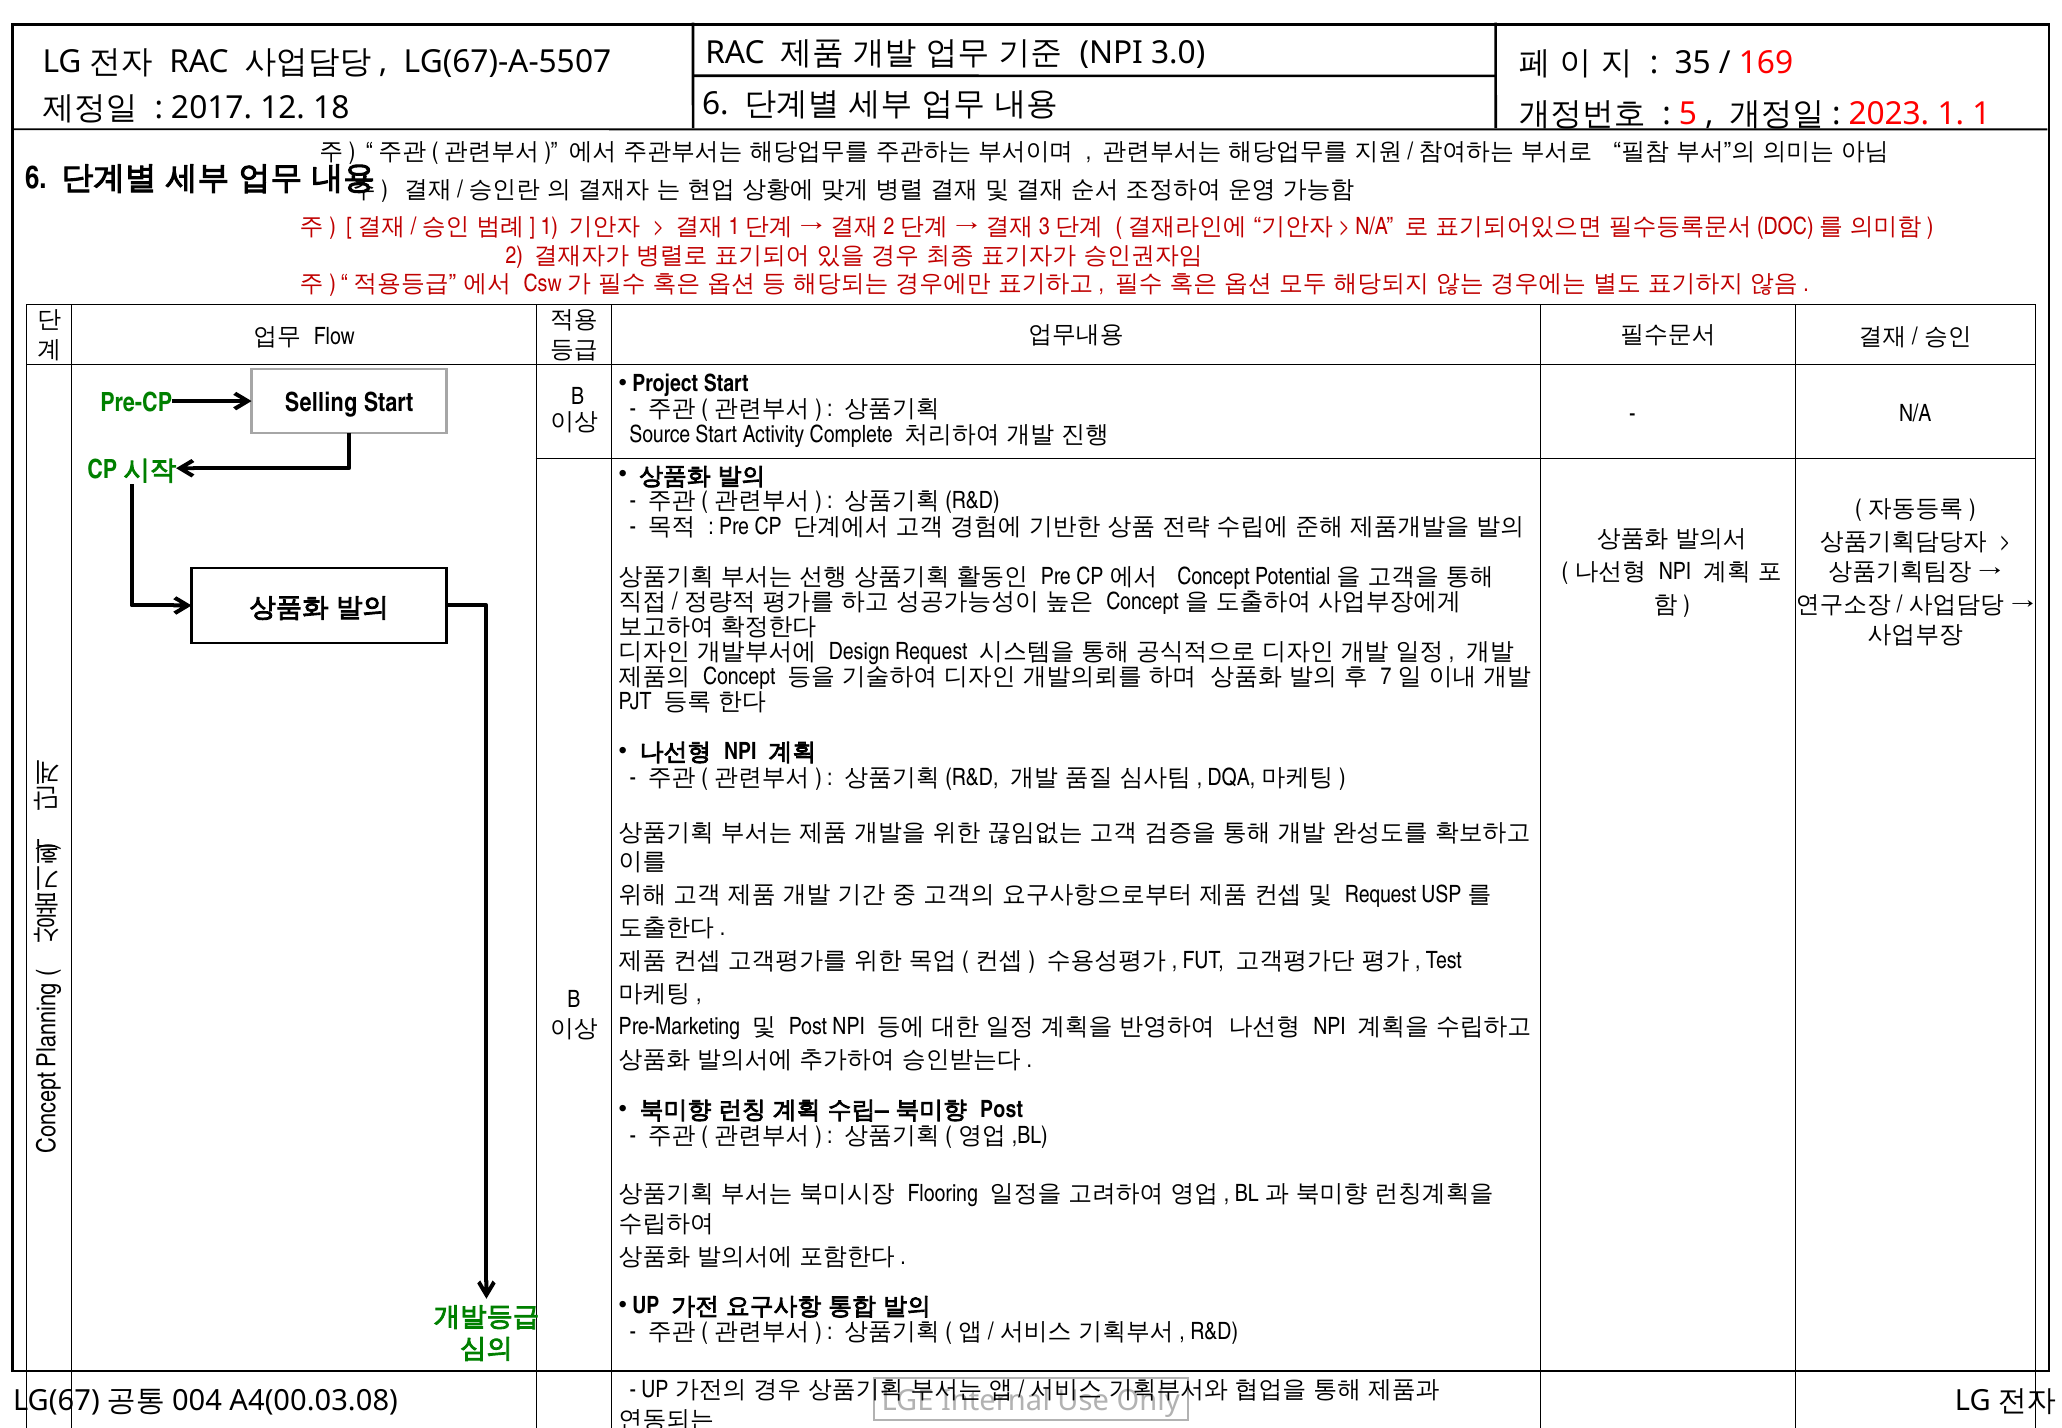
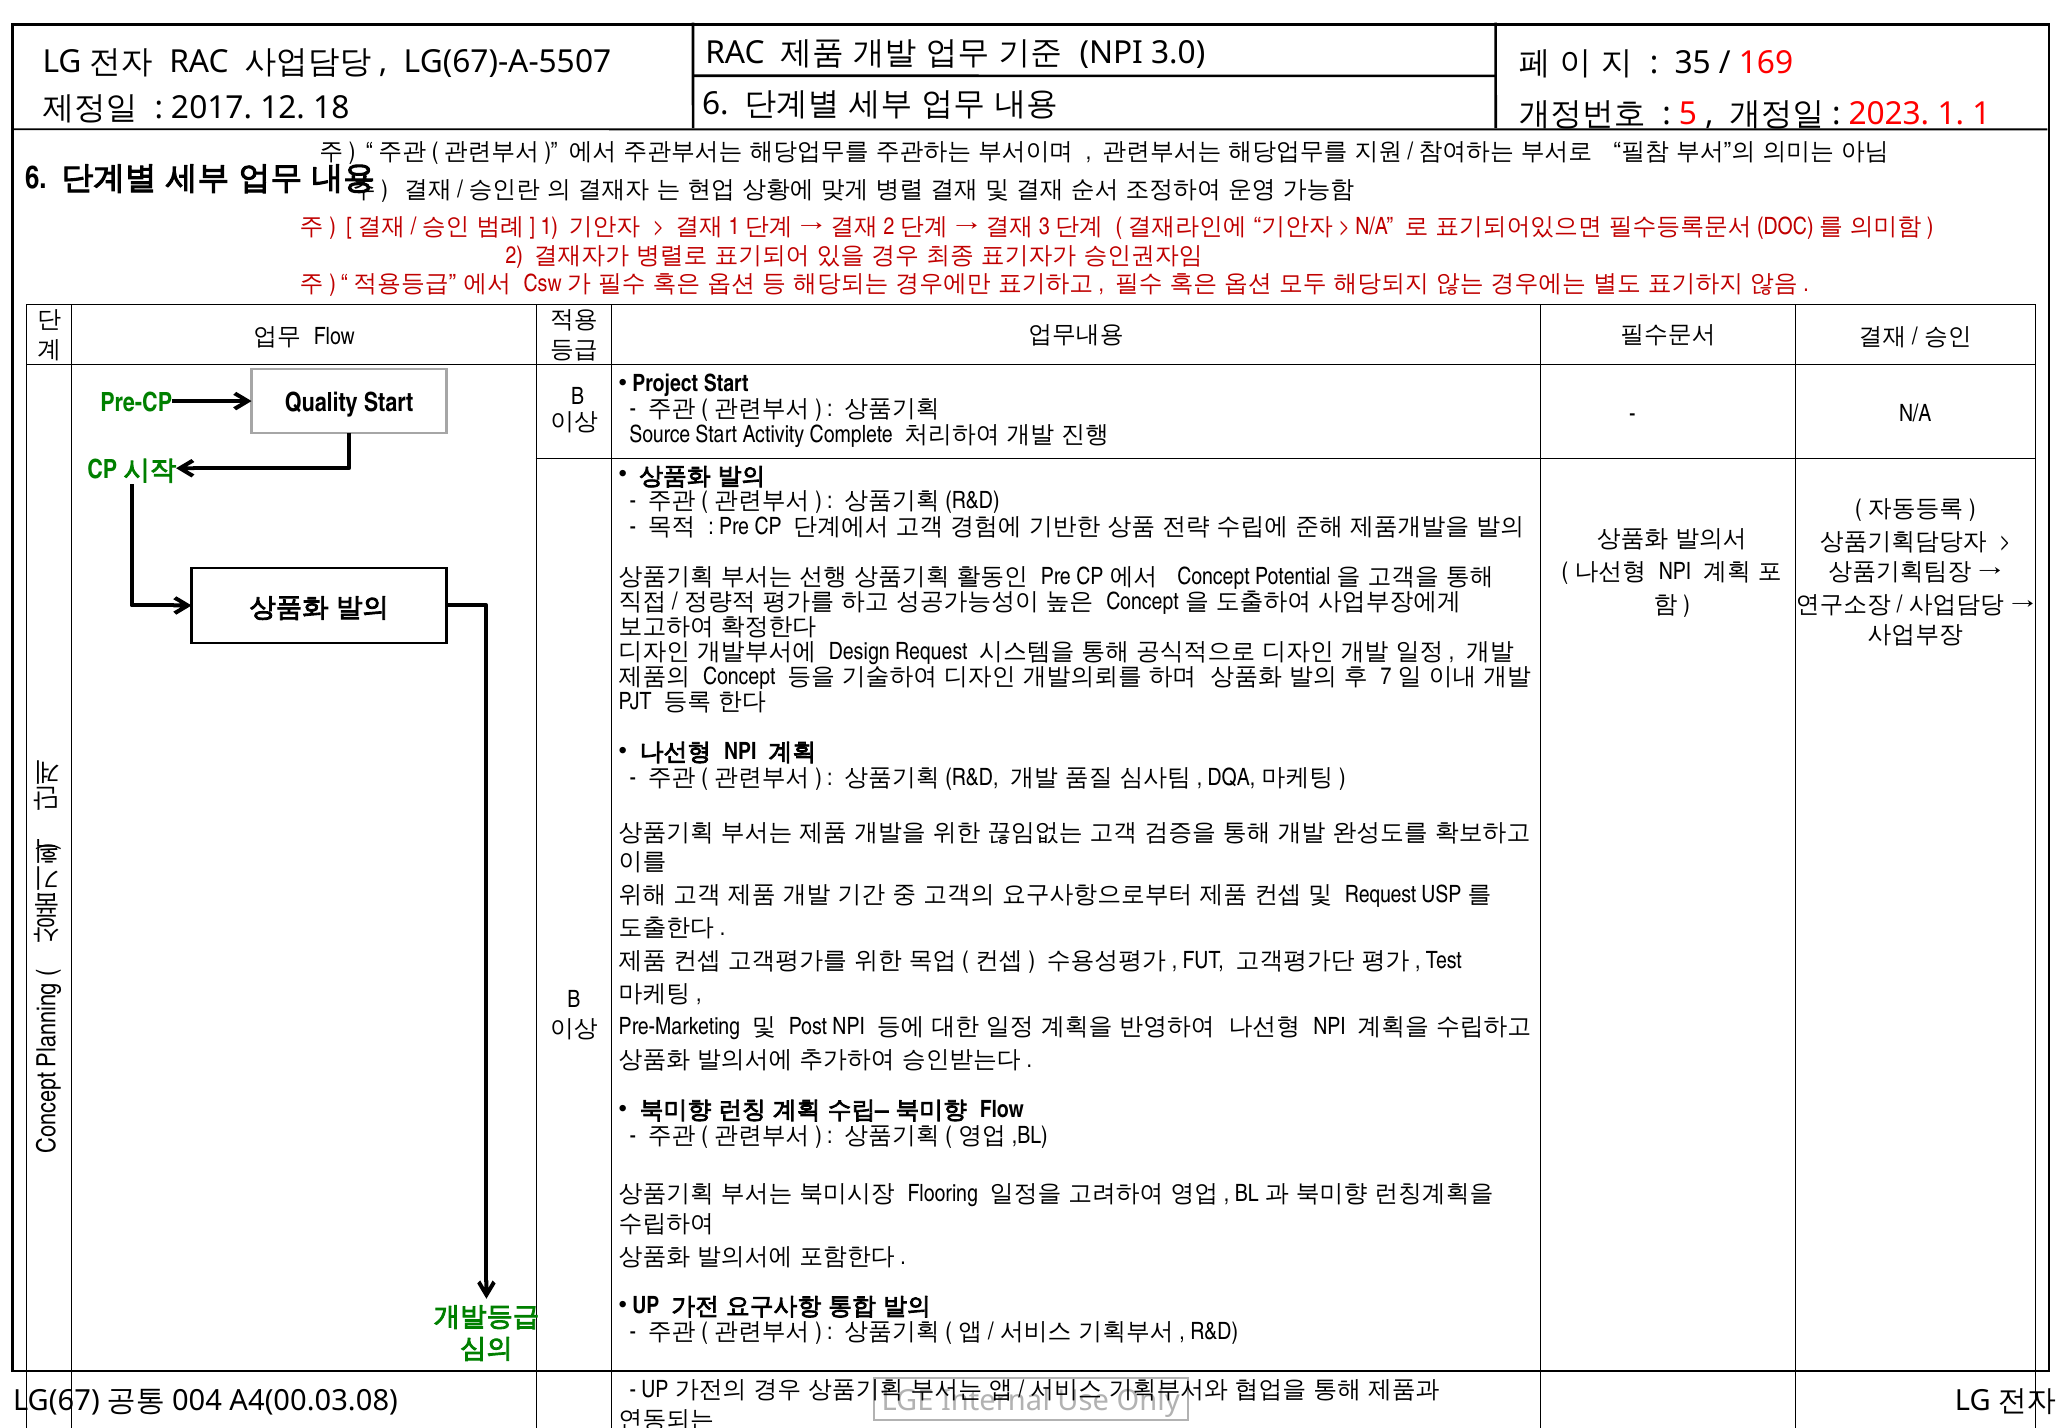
Selling: Selling -> Quality (321, 403)
Post: Post -> Flow (1002, 1109)
